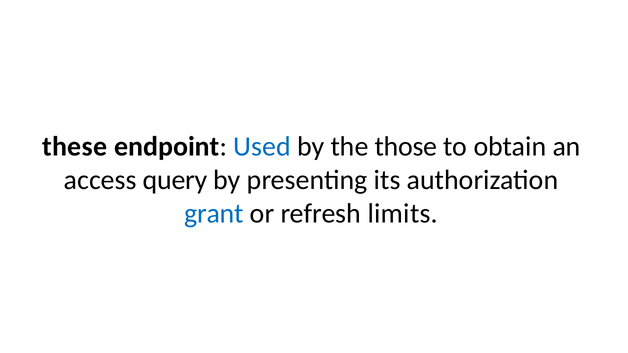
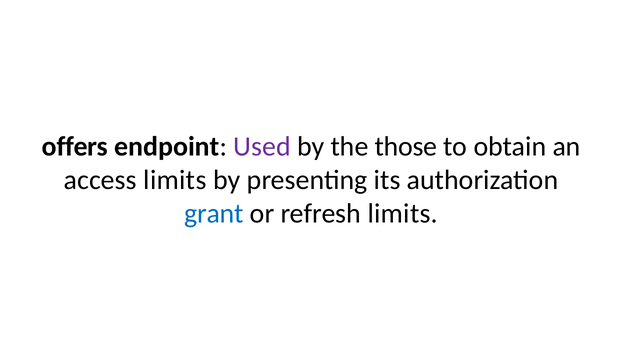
these: these -> offers (75, 147)
Used colour: blue -> purple (262, 147)
access query: query -> limits (175, 180)
